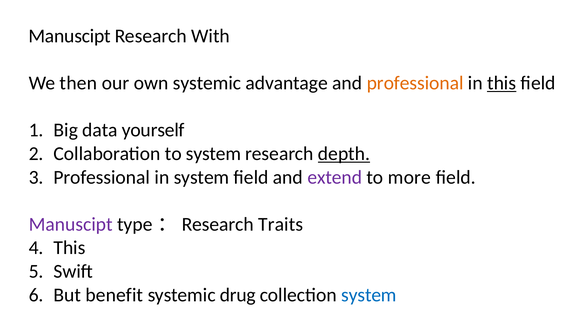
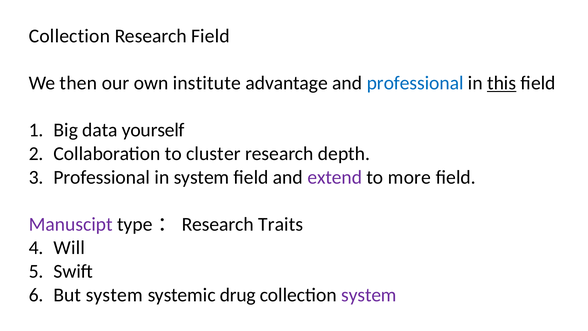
Manuscipt: Manuscipt -> Collection (69, 36)
Research With: With -> Field (210, 36)
own systemic: systemic -> institute (207, 83)
professional colour: orange -> blue (415, 83)
to system: system -> cluster (213, 154)
depth underline: present -> none (344, 154)
This: This -> Will (69, 248)
But benefit: benefit -> system (114, 295)
system colour: blue -> purple (369, 295)
